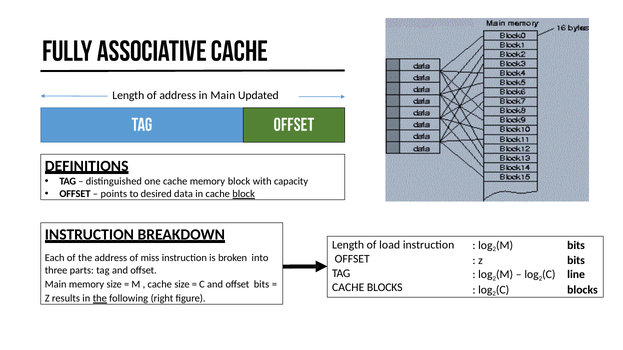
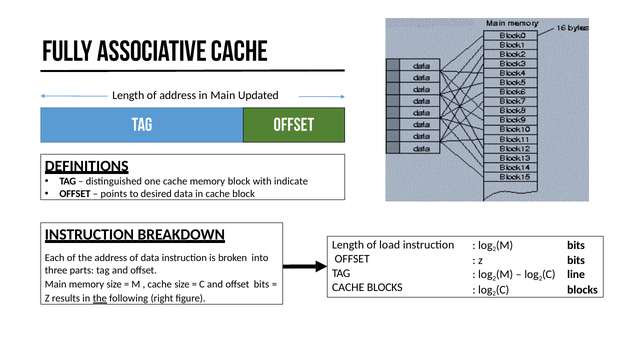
capacity: capacity -> indicate (291, 182)
block underline: present -> none (244, 194)
of miss: miss -> data (150, 258)
